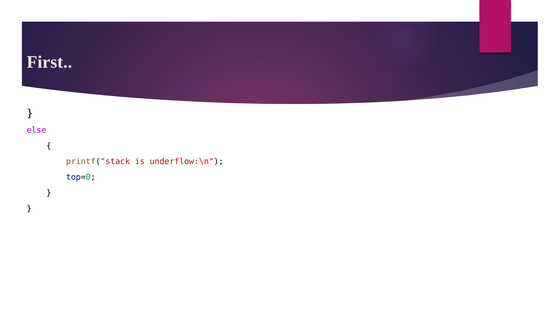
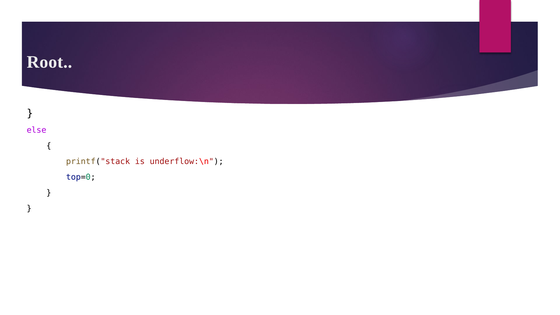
First: First -> Root (49, 62)
